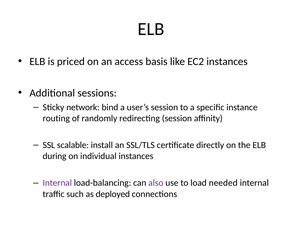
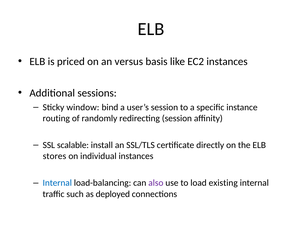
access: access -> versus (129, 62)
network: network -> window (83, 108)
during: during -> stores (54, 156)
Internal colour: purple -> blue (57, 183)
needed: needed -> existing (223, 183)
